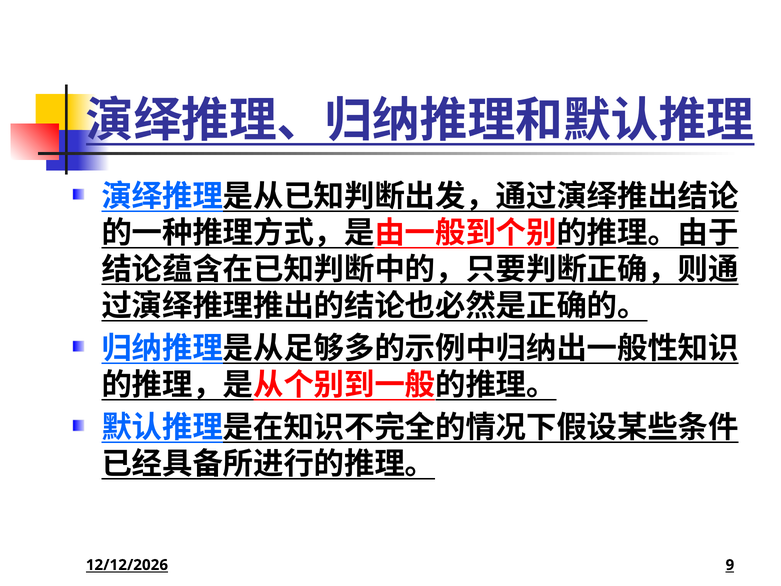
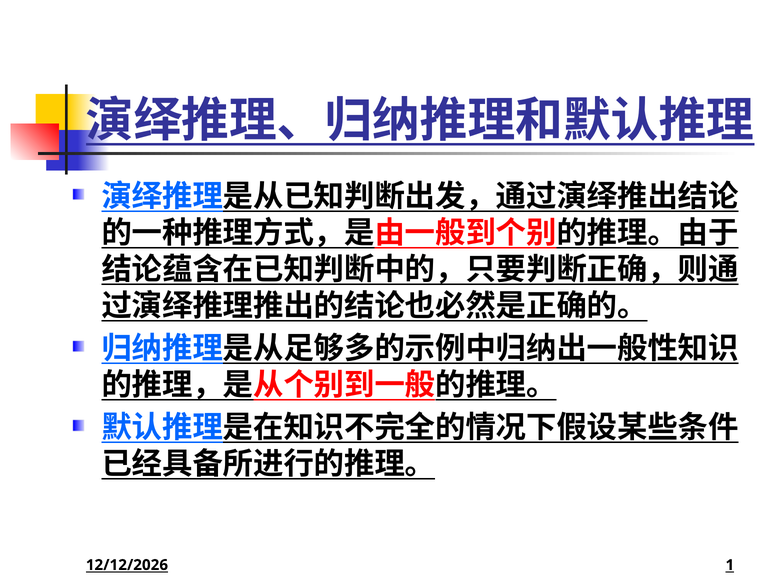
9: 9 -> 1 (730, 565)
